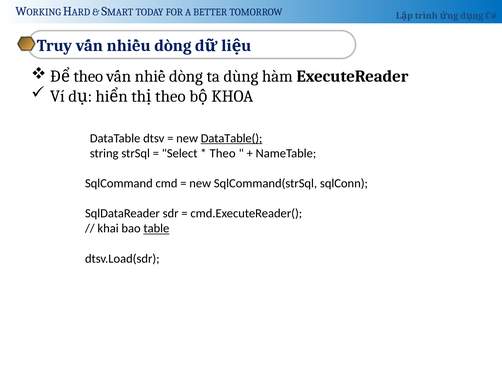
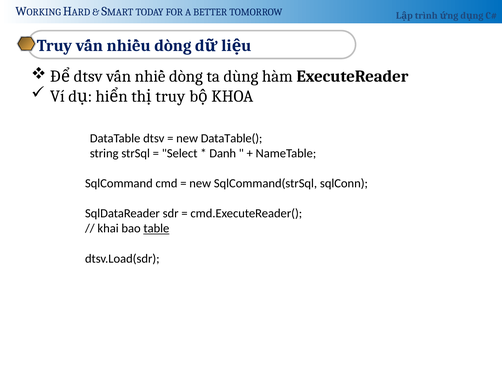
theo: theo -> dtsv (88, 76)
theo: theo -> truy (170, 96)
DataTable( underline: present -> none (232, 138)
Theo: Theo -> Danh (223, 154)
